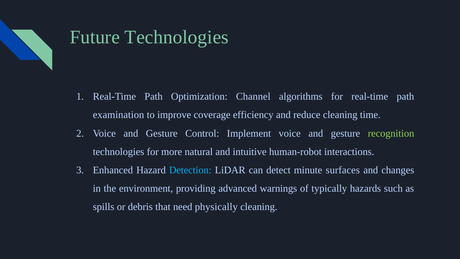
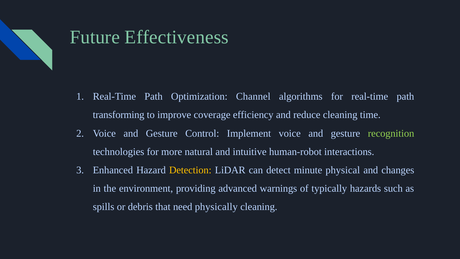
Future Technologies: Technologies -> Effectiveness (177, 37)
examination: examination -> transforming (119, 115)
Detection colour: light blue -> yellow (190, 170)
surfaces: surfaces -> physical (343, 170)
